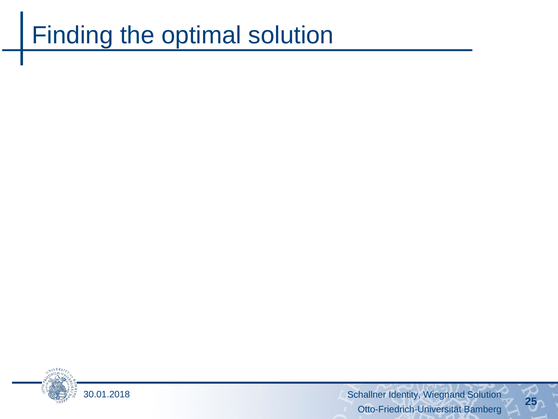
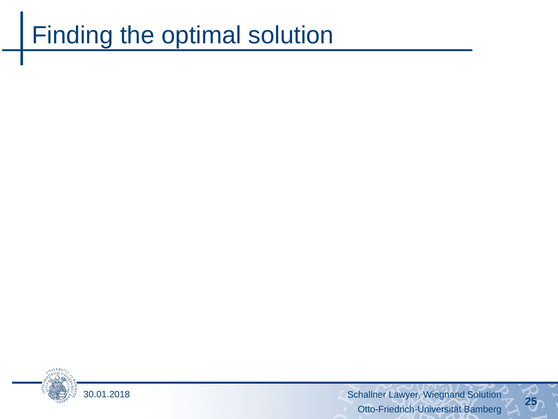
Identity: Identity -> Lawyer (405, 394)
